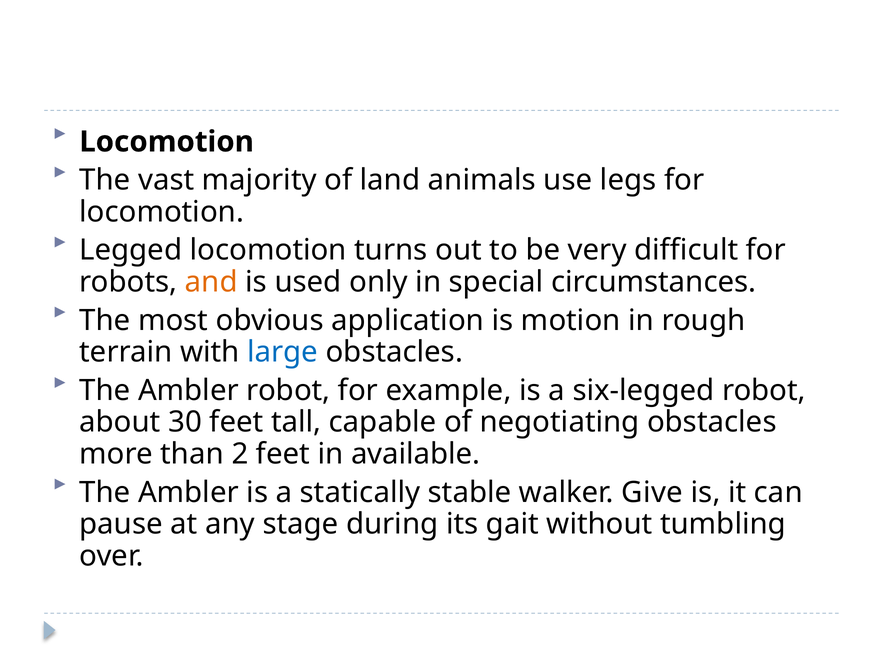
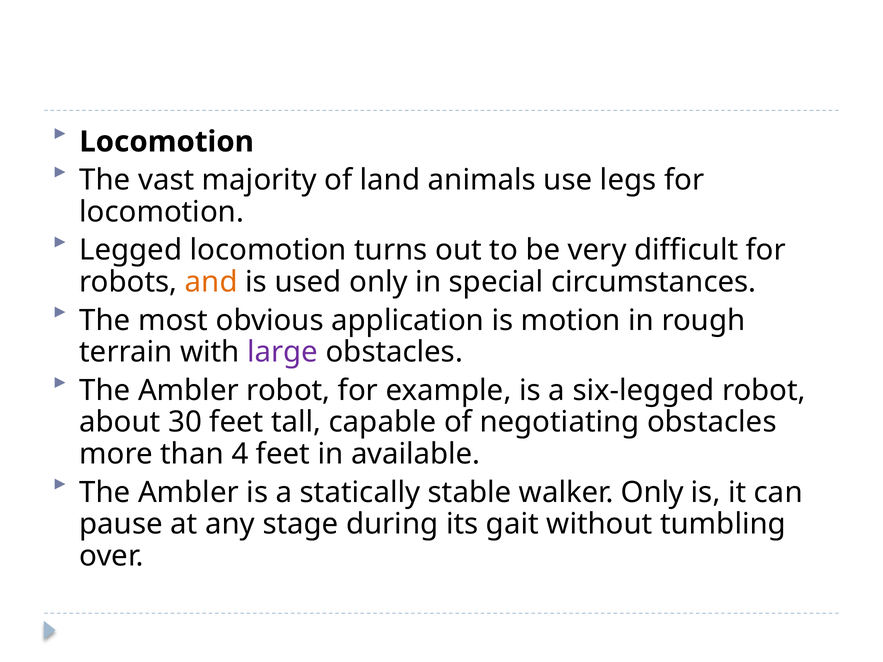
large colour: blue -> purple (283, 352)
2: 2 -> 4 (240, 454)
walker Give: Give -> Only (652, 493)
